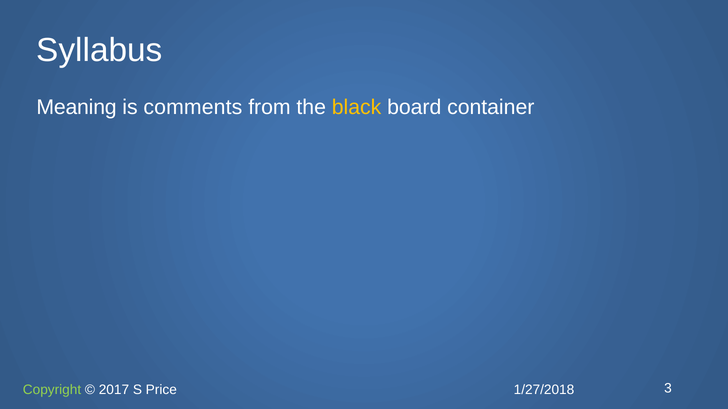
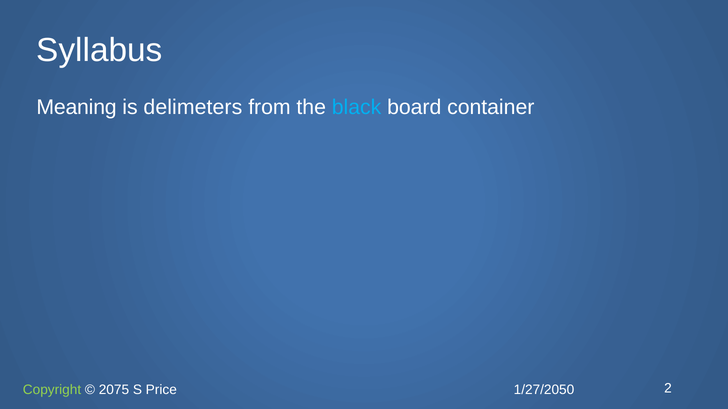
comments: comments -> delimeters (193, 107)
black colour: yellow -> light blue (357, 107)
1/27/2018: 1/27/2018 -> 1/27/2050 (544, 390)
2017: 2017 -> 2075 (114, 390)
3: 3 -> 2 (668, 389)
